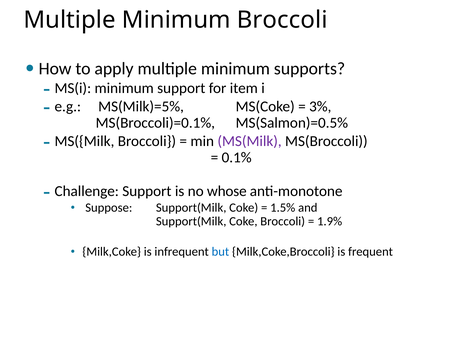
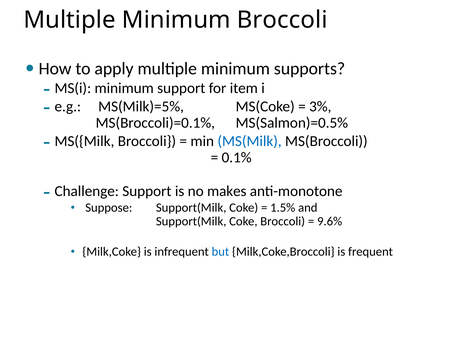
MS(Milk colour: purple -> blue (250, 141)
whose: whose -> makes (227, 191)
1.9%: 1.9% -> 9.6% (330, 221)
